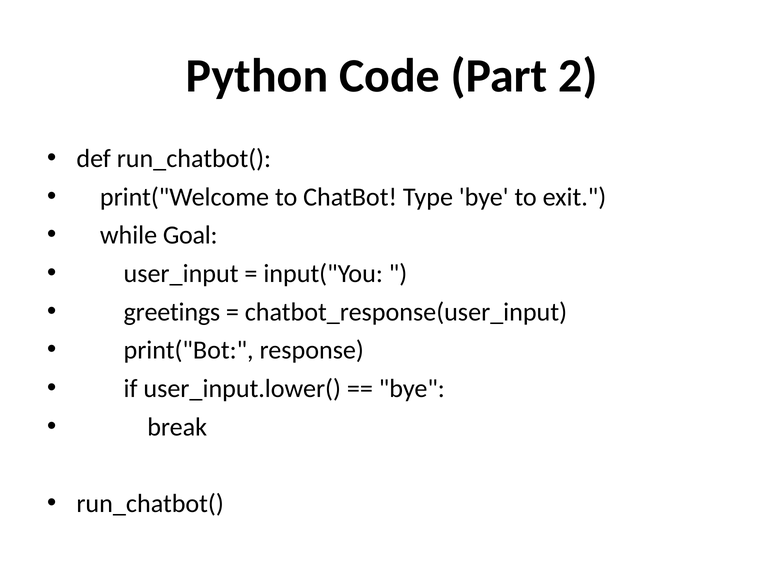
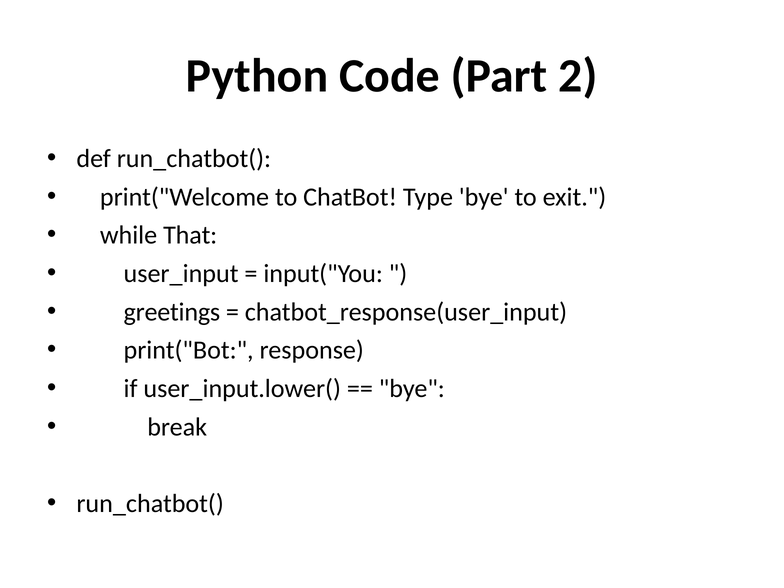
Goal: Goal -> That (190, 235)
